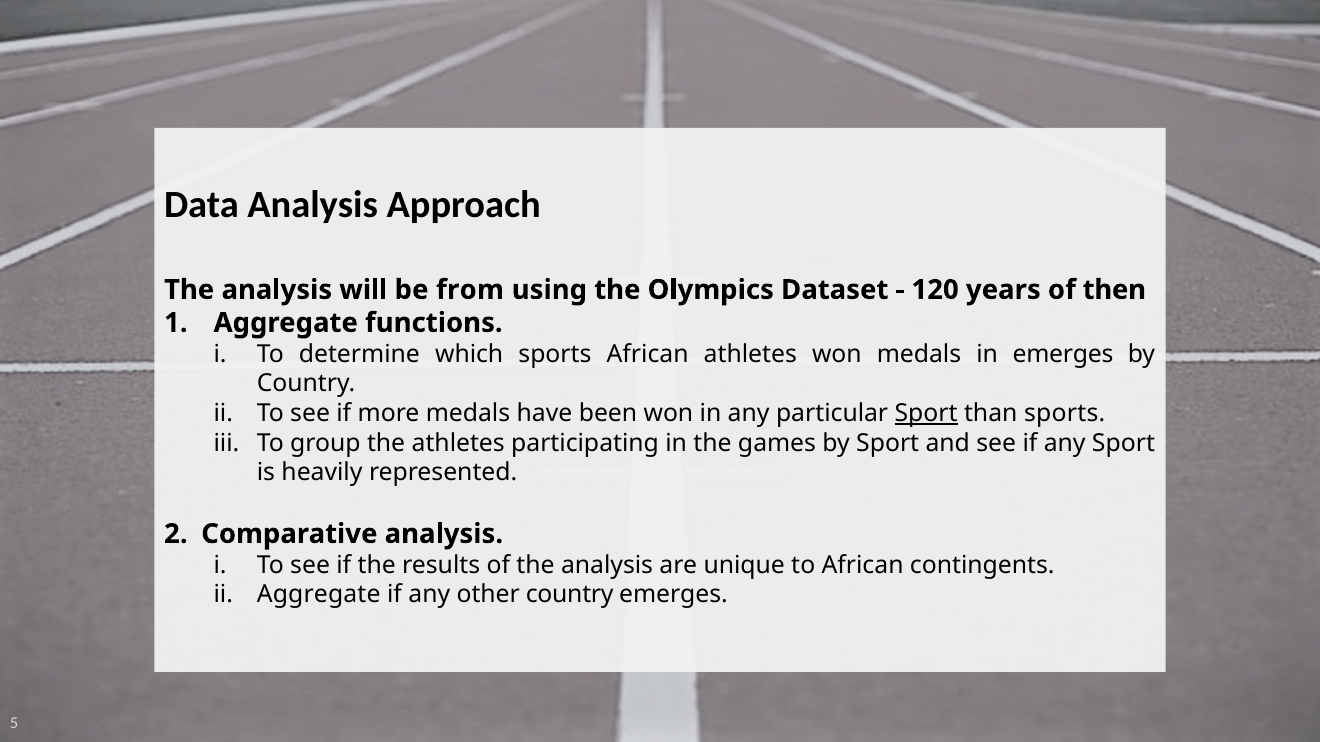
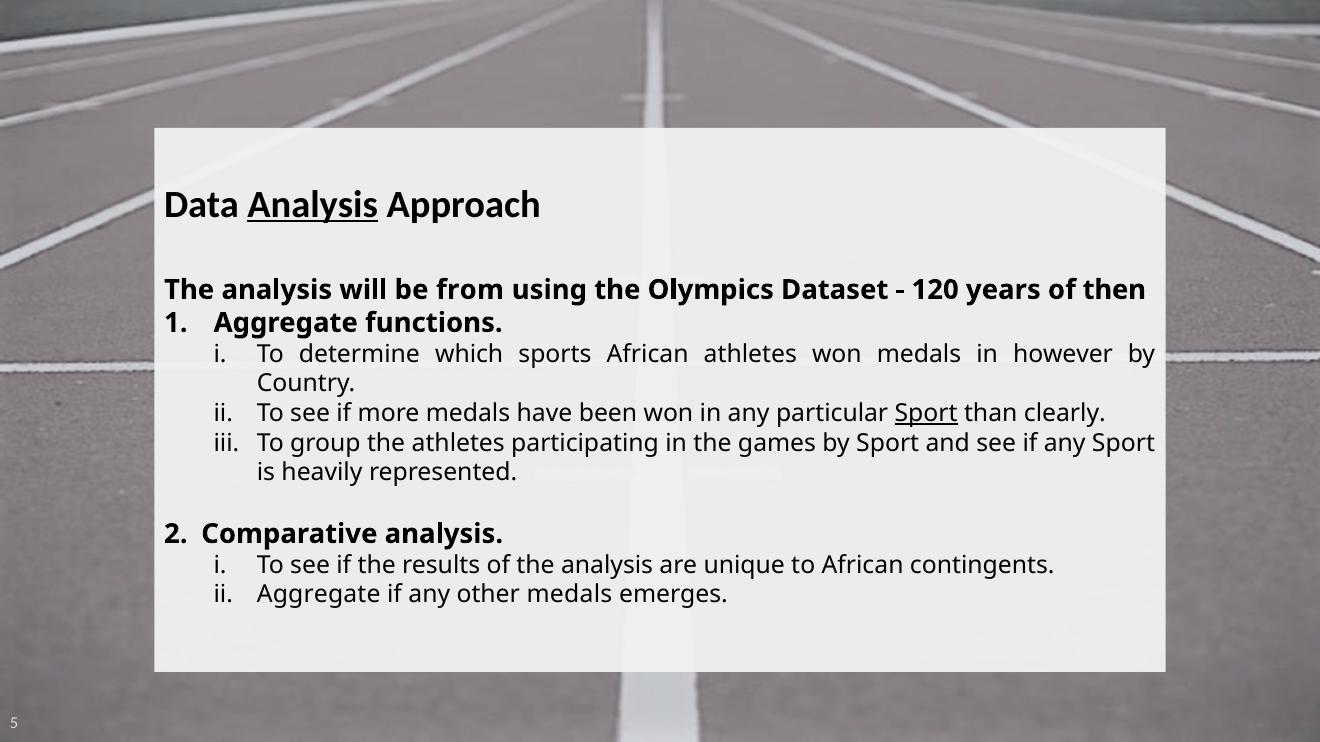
Analysis underline: none -> present (313, 205)
in emerges: emerges -> however (1063, 354)
than sports: sports -> clearly (1065, 414)
other country: country -> medals (569, 595)
